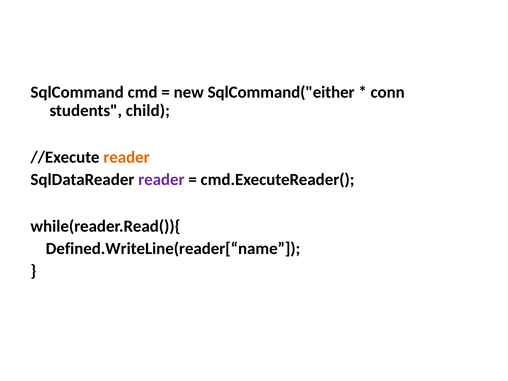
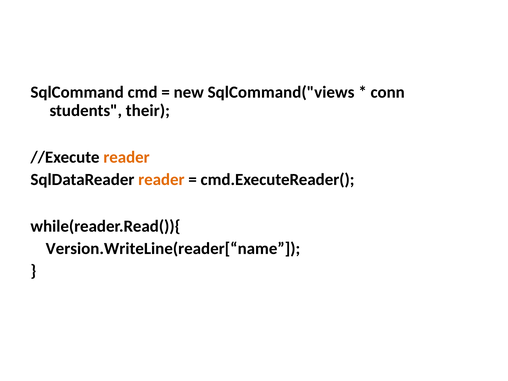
SqlCommand("either: SqlCommand("either -> SqlCommand("views (281, 92)
child: child -> their (148, 111)
reader colour: purple -> orange (161, 180)
Defined.WriteLine(reader[“name: Defined.WriteLine(reader[“name -> Version.WriteLine(reader[“name (173, 249)
